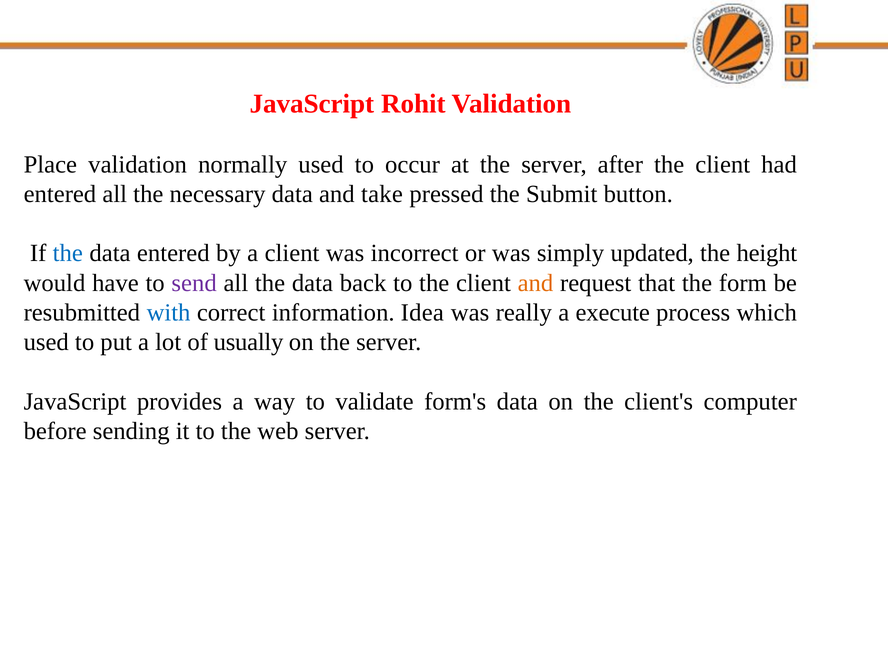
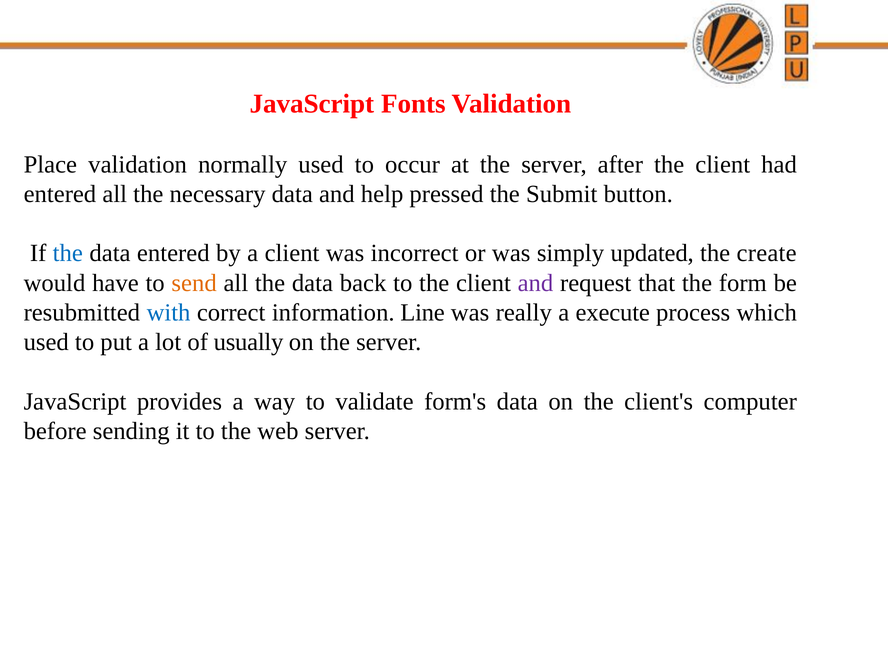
Rohit: Rohit -> Fonts (413, 104)
take: take -> help (382, 194)
height: height -> create (767, 253)
send colour: purple -> orange (194, 283)
and colour: orange -> purple (535, 283)
Idea: Idea -> Line (423, 313)
